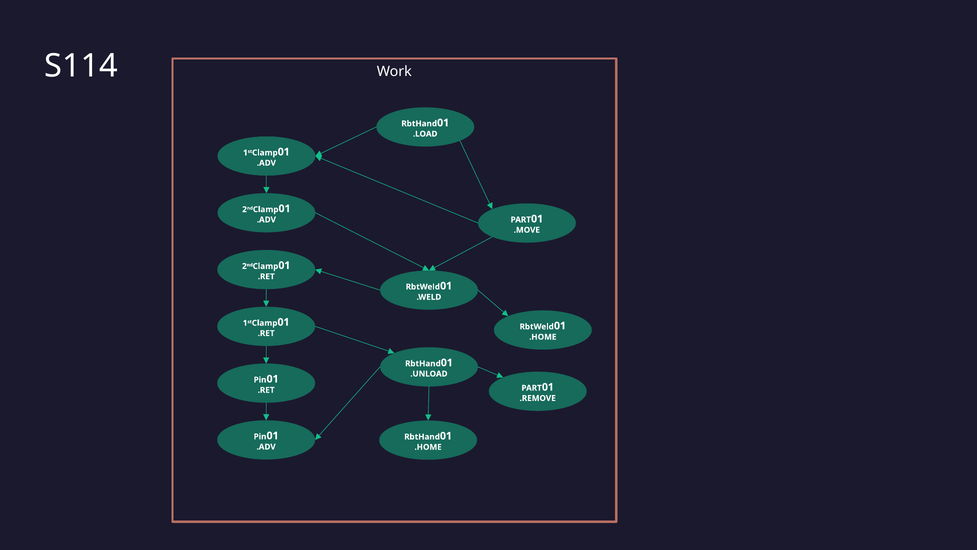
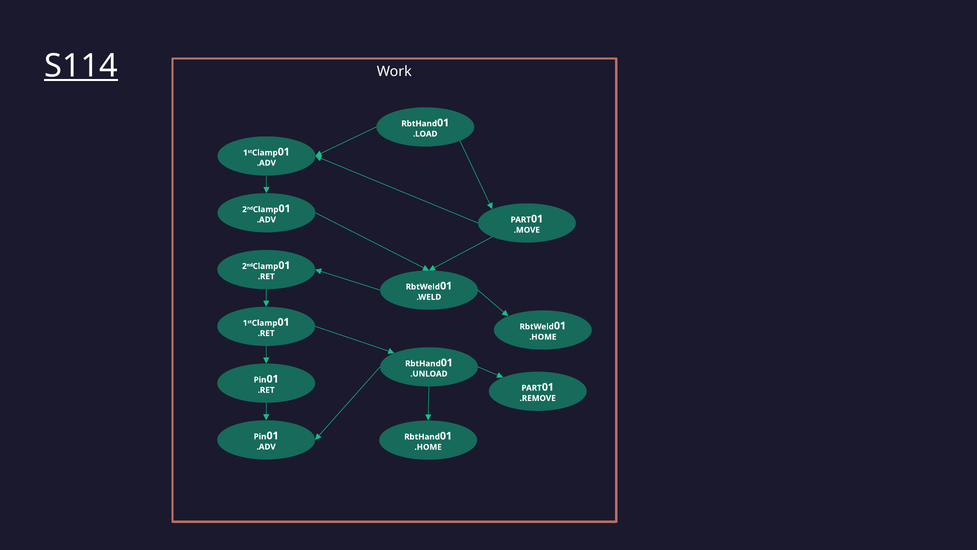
S114 underline: none -> present (81, 66)
